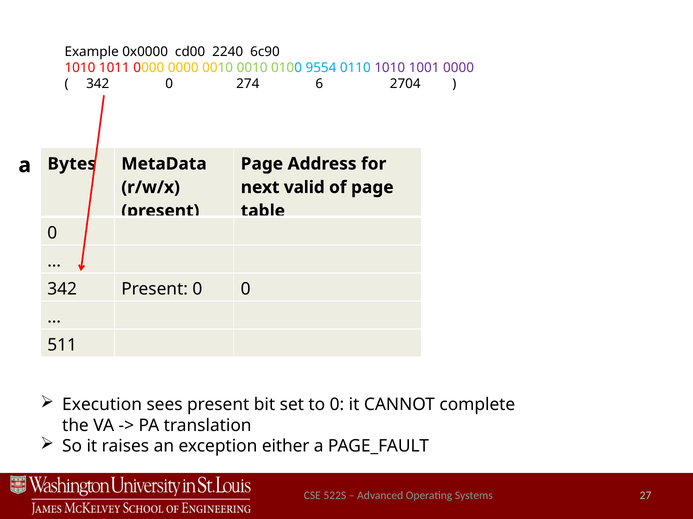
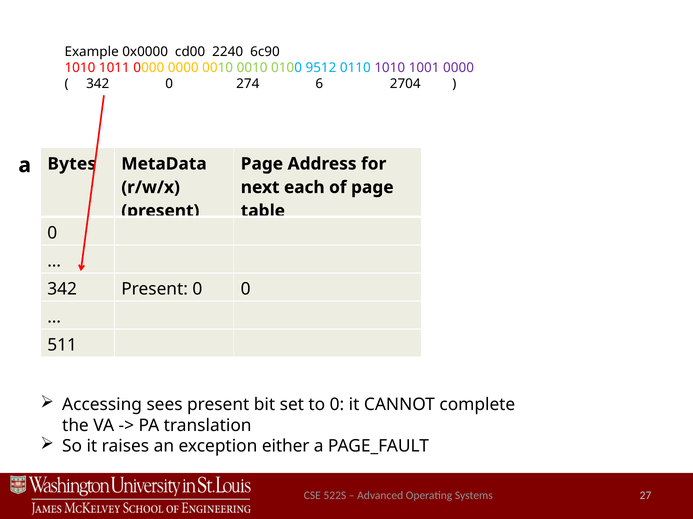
9554: 9554 -> 9512 (321, 68)
valid: valid -> each (304, 188)
Execution: Execution -> Accessing (102, 405)
